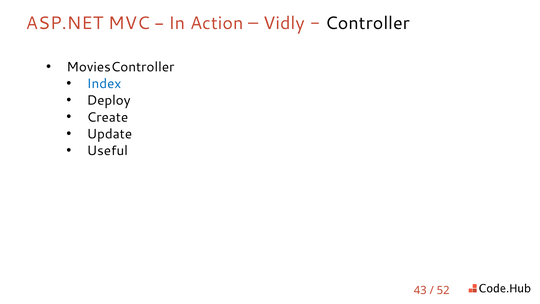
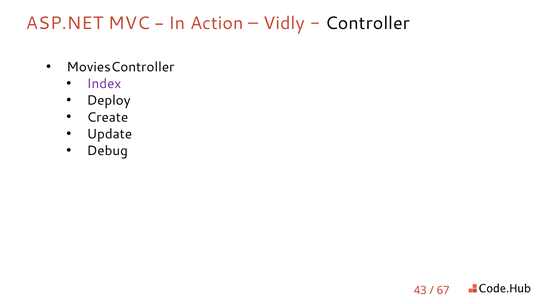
Index colour: blue -> purple (104, 84)
Useful: Useful -> Debug (107, 151)
52: 52 -> 67 (443, 290)
